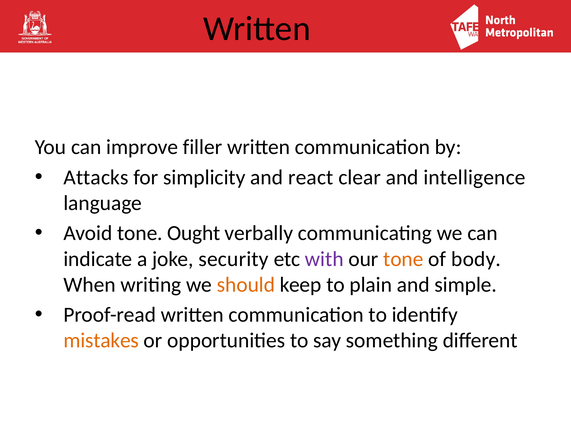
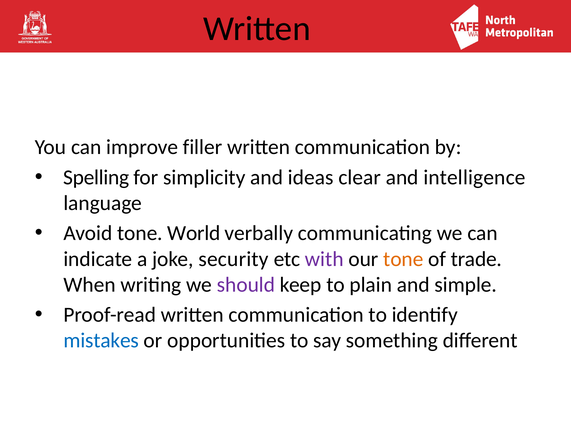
Attacks: Attacks -> Spelling (96, 177)
react: react -> ideas (311, 177)
Ought: Ought -> World (194, 233)
body: body -> trade (476, 259)
should colour: orange -> purple (246, 285)
mistakes colour: orange -> blue (101, 341)
